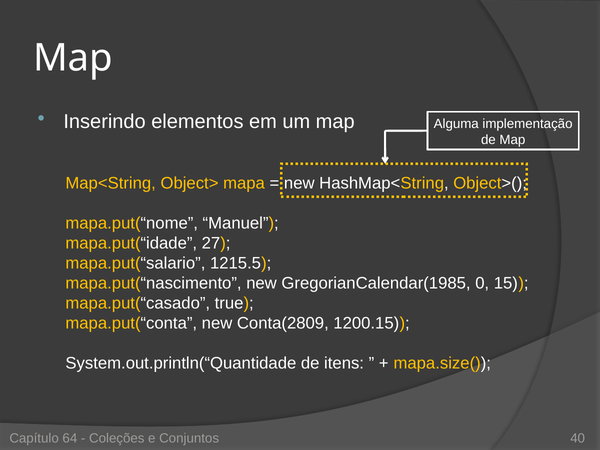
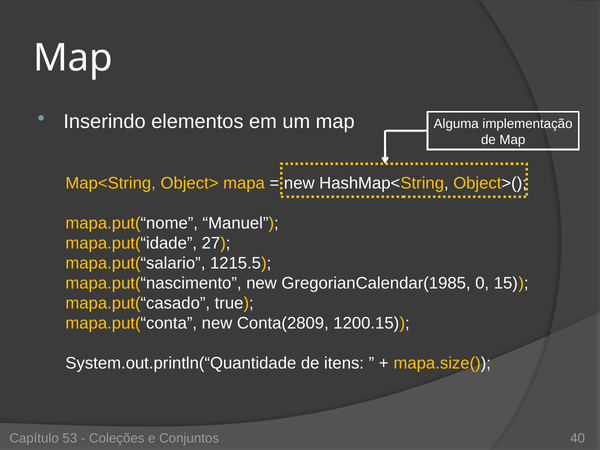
64: 64 -> 53 (70, 438)
